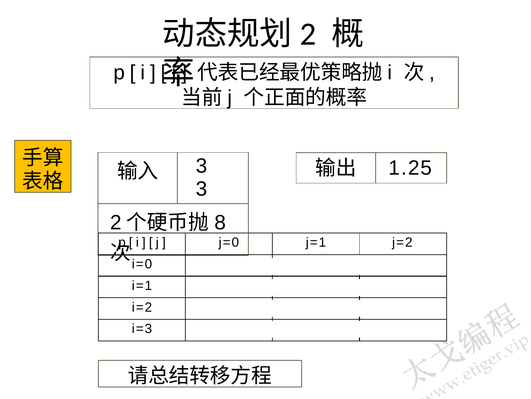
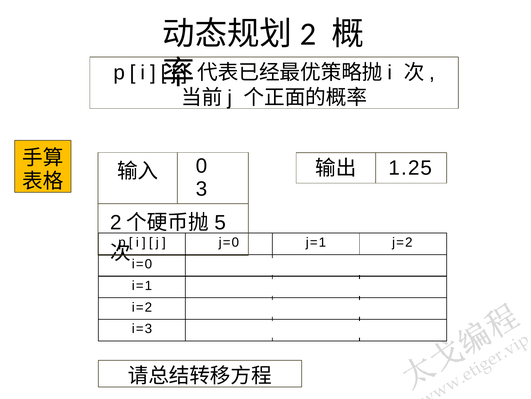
3: 3 -> 0 (202, 166)
8: 8 -> 5 (220, 222)
